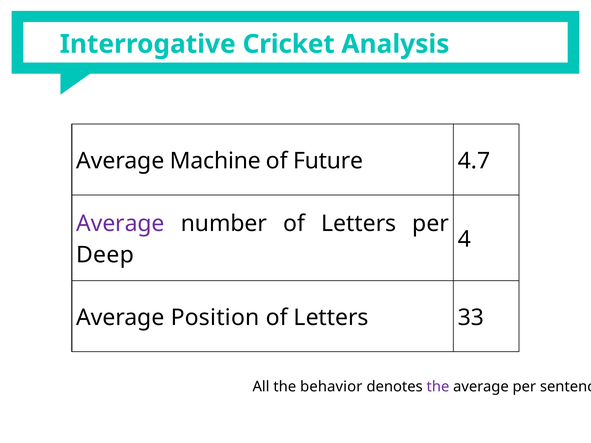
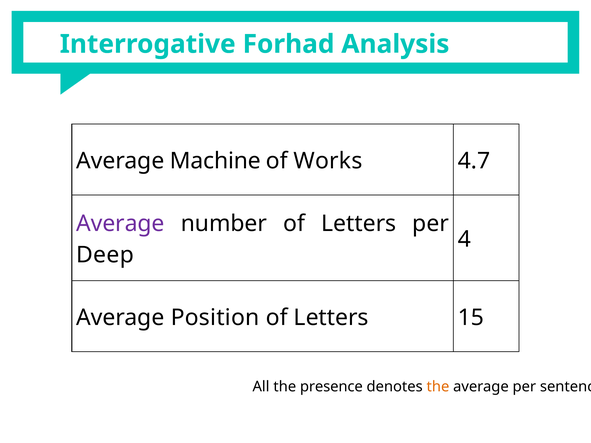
Cricket: Cricket -> Forhad (289, 44)
Future: Future -> Works (328, 161)
33: 33 -> 15 (471, 318)
behavior: behavior -> presence (331, 387)
the colour: purple -> orange (438, 387)
